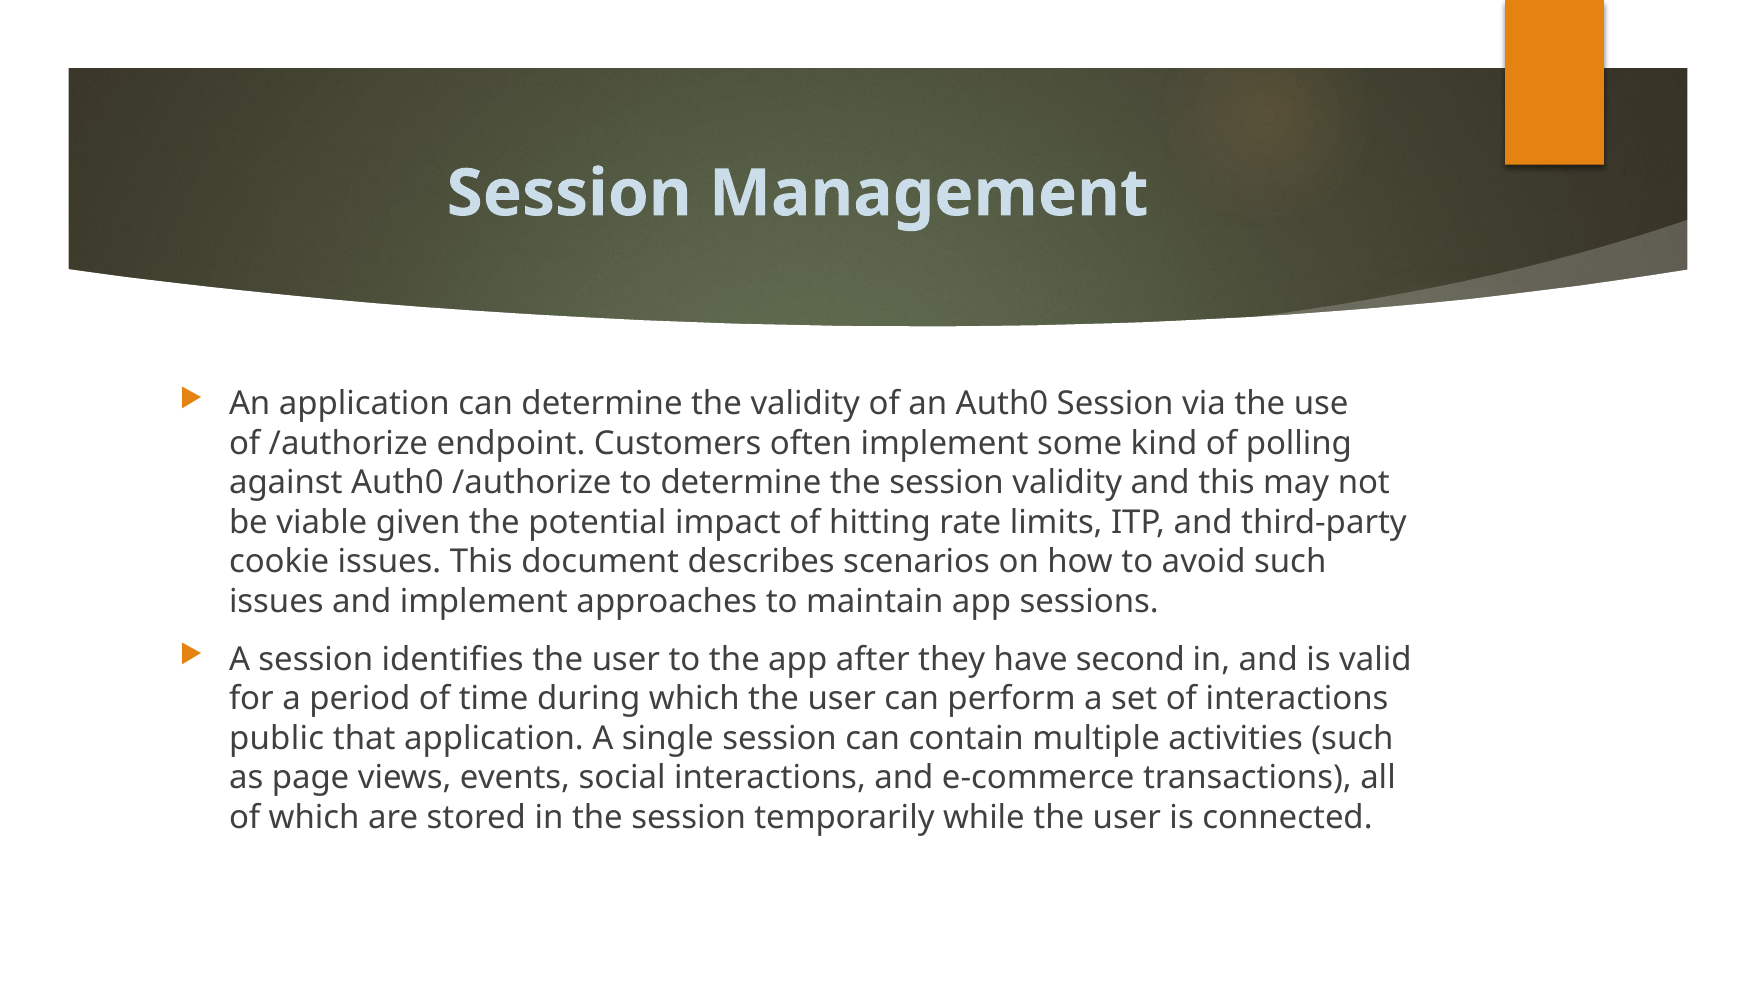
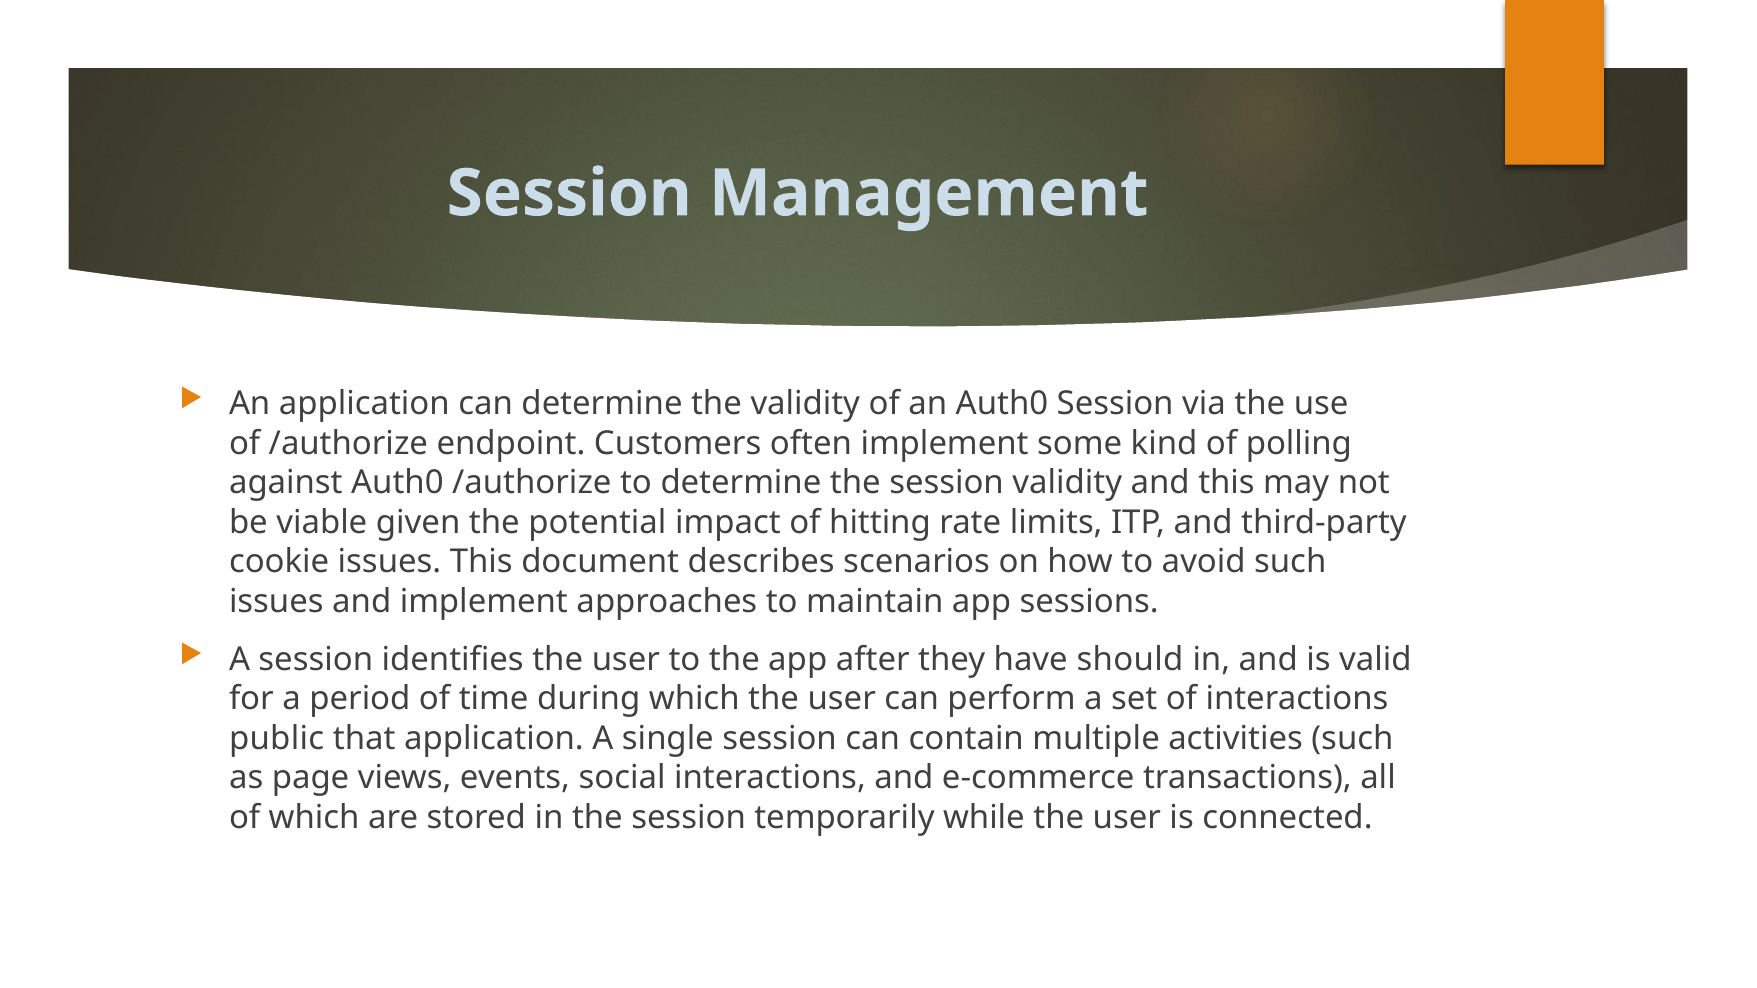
second: second -> should (1130, 659)
